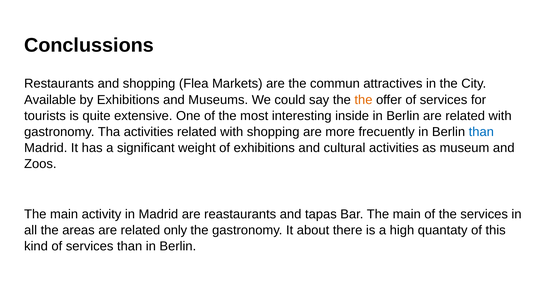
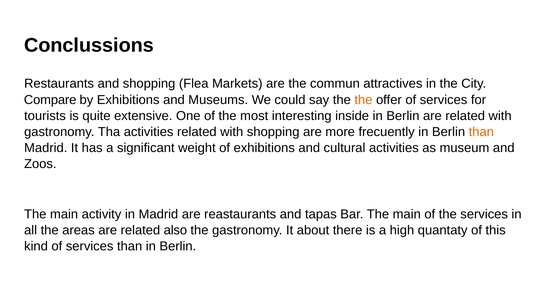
Available: Available -> Compare (50, 100)
than colour: blue -> orange (481, 132)
only: only -> also (175, 231)
